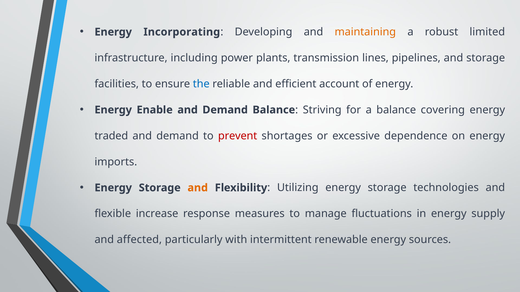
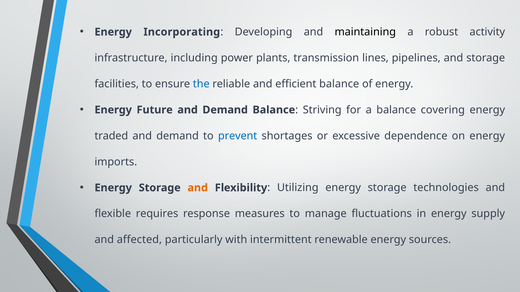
maintaining colour: orange -> black (365, 32)
limited: limited -> activity (487, 32)
efficient account: account -> balance (339, 84)
Enable: Enable -> Future (155, 110)
prevent colour: red -> blue (238, 136)
increase: increase -> requires (157, 214)
